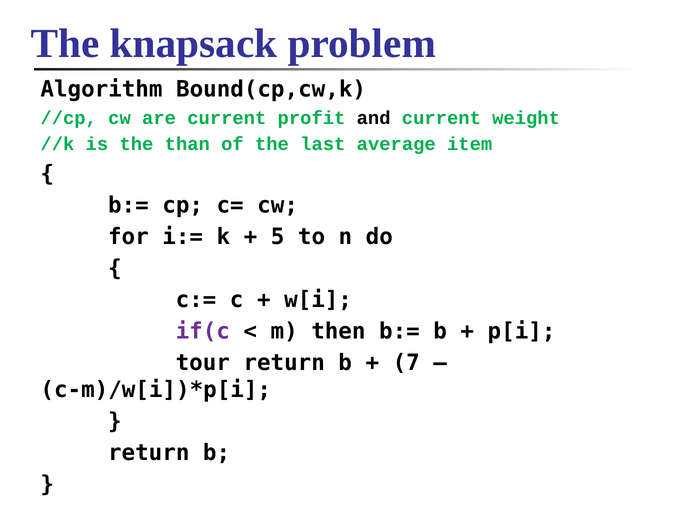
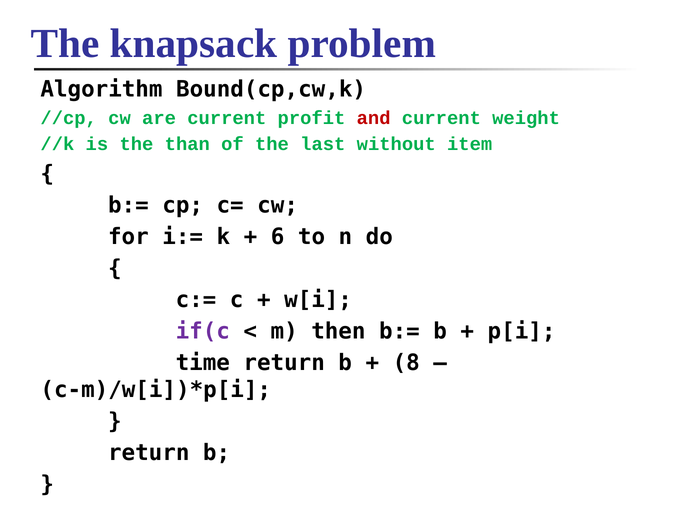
and colour: black -> red (374, 118)
average: average -> without (396, 144)
5: 5 -> 6 (278, 237)
tour: tour -> time (203, 363)
7: 7 -> 8 (406, 363)
